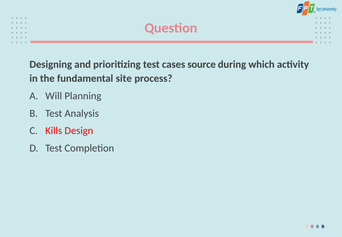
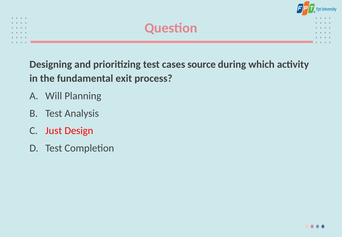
site: site -> exit (124, 78)
Kills: Kills -> Just (54, 131)
